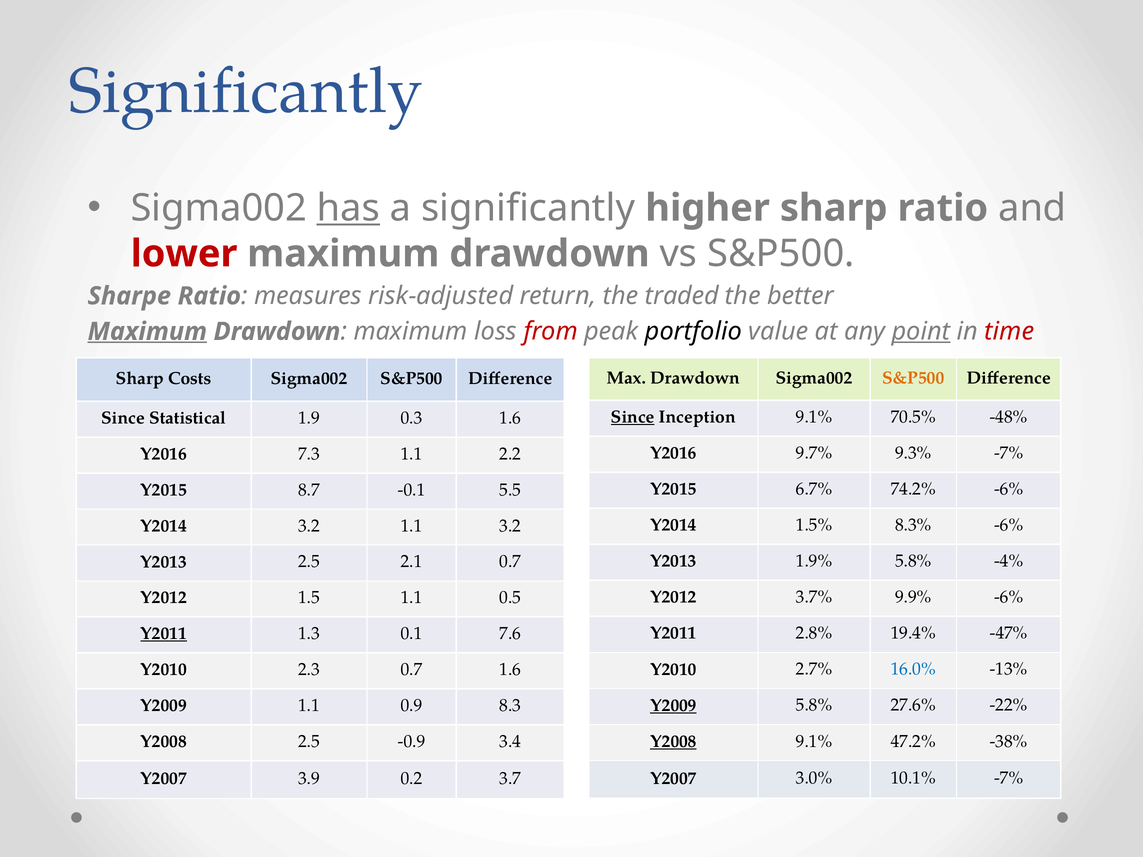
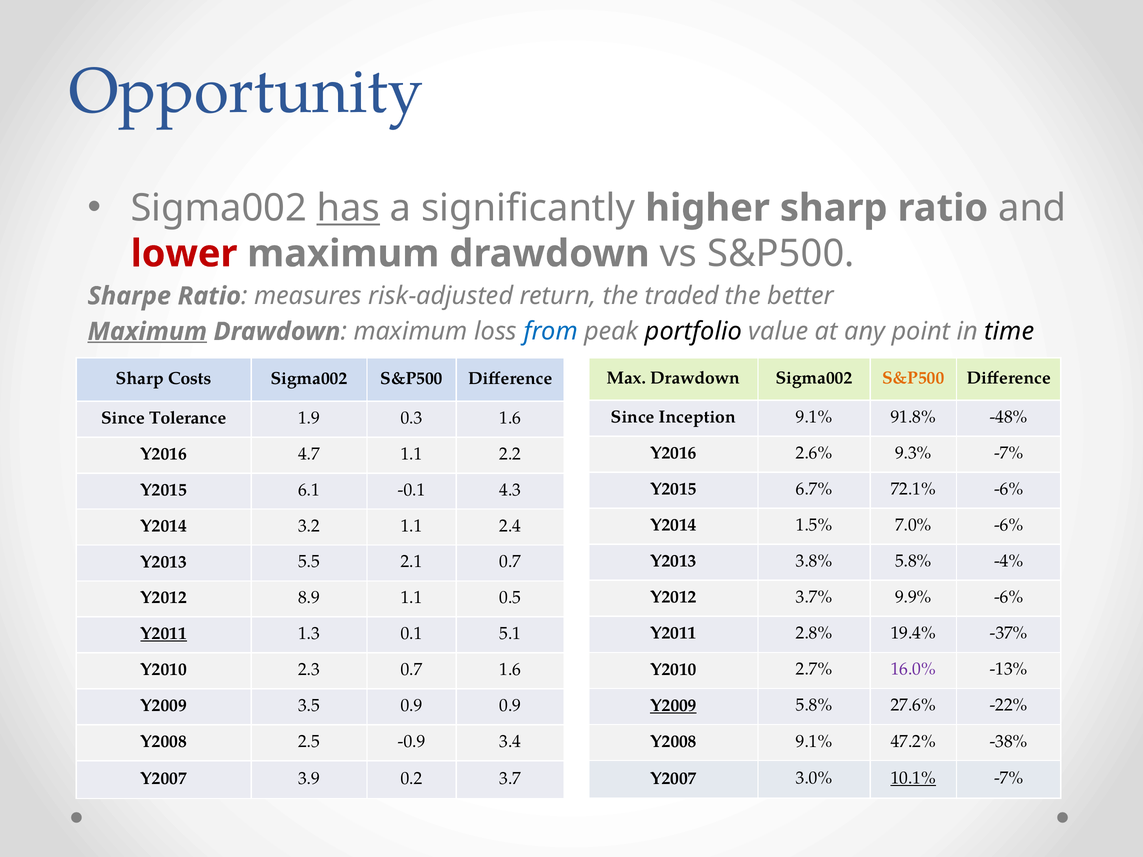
Significantly: Significantly -> Opportunity (246, 91)
from colour: red -> blue (551, 332)
point underline: present -> none (921, 332)
time colour: red -> black (1009, 332)
Since underline: present -> none (633, 417)
70.5%: 70.5% -> 91.8% (913, 417)
Statistical: Statistical -> Tolerance (188, 418)
9.7%: 9.7% -> 2.6% (814, 453)
7.3: 7.3 -> 4.7 (309, 454)
74.2%: 74.2% -> 72.1% (913, 489)
8.7: 8.7 -> 6.1 (309, 490)
5.5: 5.5 -> 4.3 (510, 490)
8.3%: 8.3% -> 7.0% (913, 525)
1.1 3.2: 3.2 -> 2.4 (510, 526)
1.9%: 1.9% -> 3.8% (814, 561)
Y2013 2.5: 2.5 -> 5.5 (309, 562)
1.5: 1.5 -> 8.9 (309, 598)
-47%: -47% -> -37% (1009, 633)
7.6: 7.6 -> 5.1 (510, 634)
16.0% colour: blue -> purple (913, 669)
Y2009 1.1: 1.1 -> 3.5 (309, 706)
0.9 8.3: 8.3 -> 0.9 (510, 706)
Y2008 underline: present -> none (673, 742)
10.1% underline: none -> present (913, 778)
